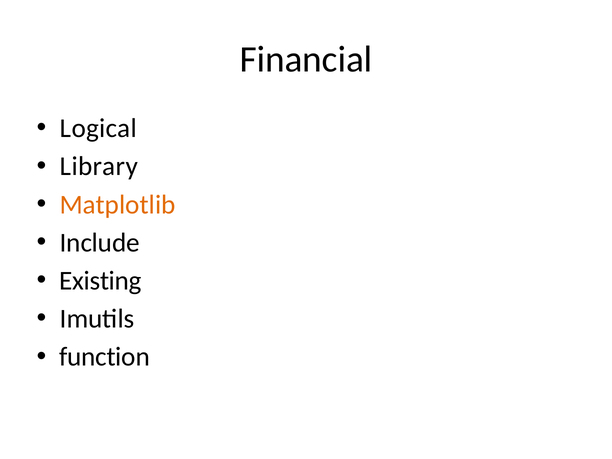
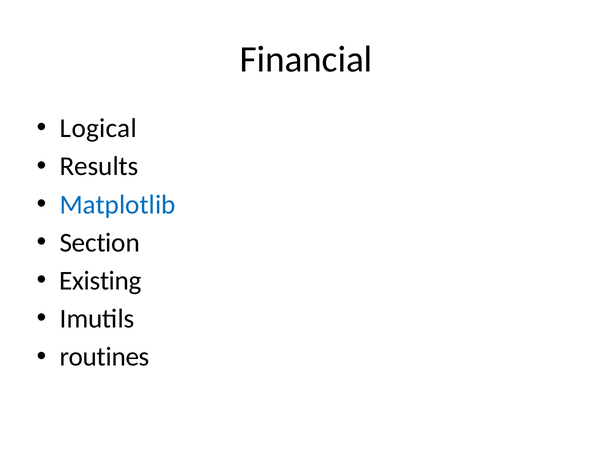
Library: Library -> Results (99, 166)
Matplotlib colour: orange -> blue (118, 205)
Include: Include -> Section (100, 243)
function: function -> routines (105, 357)
